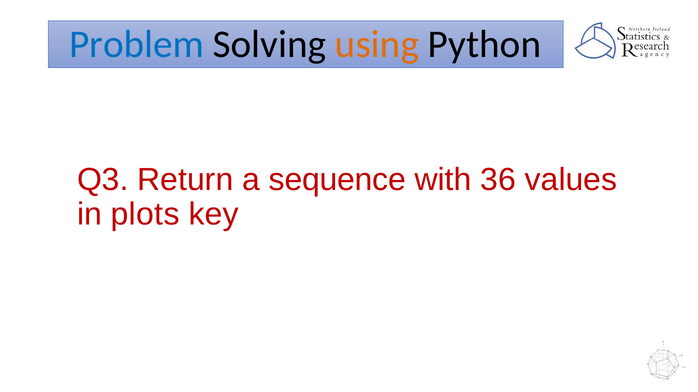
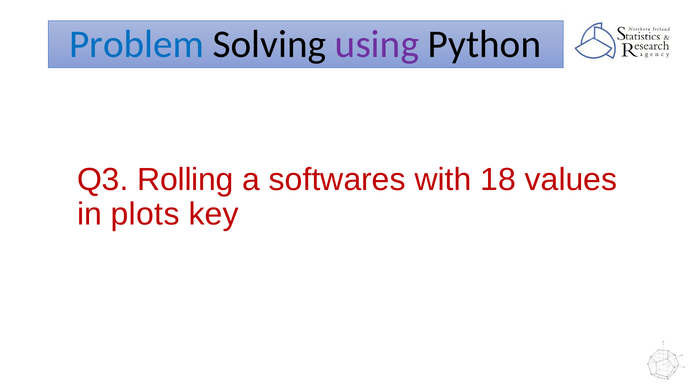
using colour: orange -> purple (377, 44)
Return: Return -> Rolling (185, 180)
sequence: sequence -> softwares (337, 180)
36: 36 -> 18 (498, 180)
